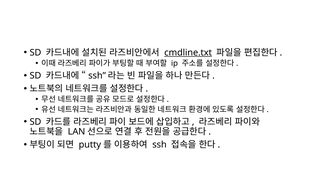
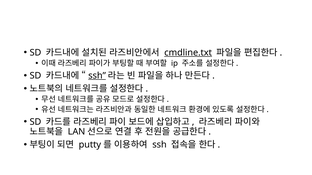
ssh underline: none -> present (97, 76)
